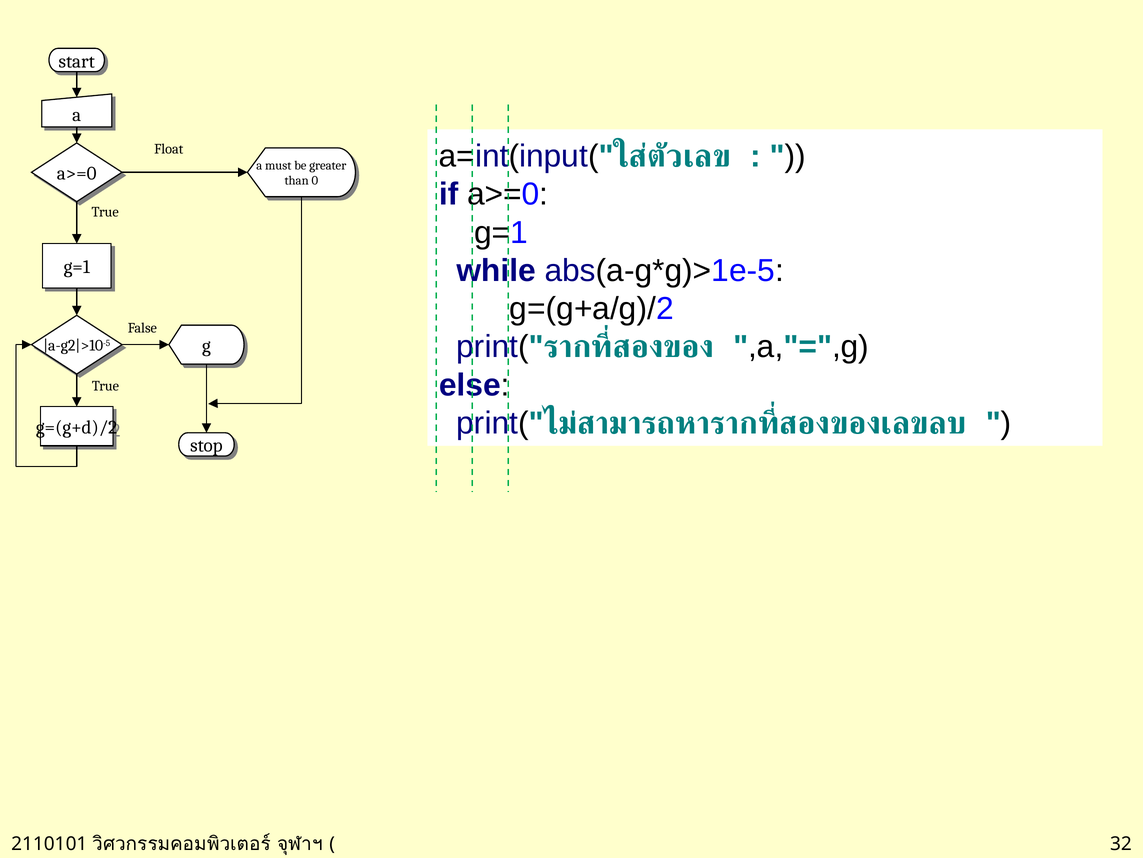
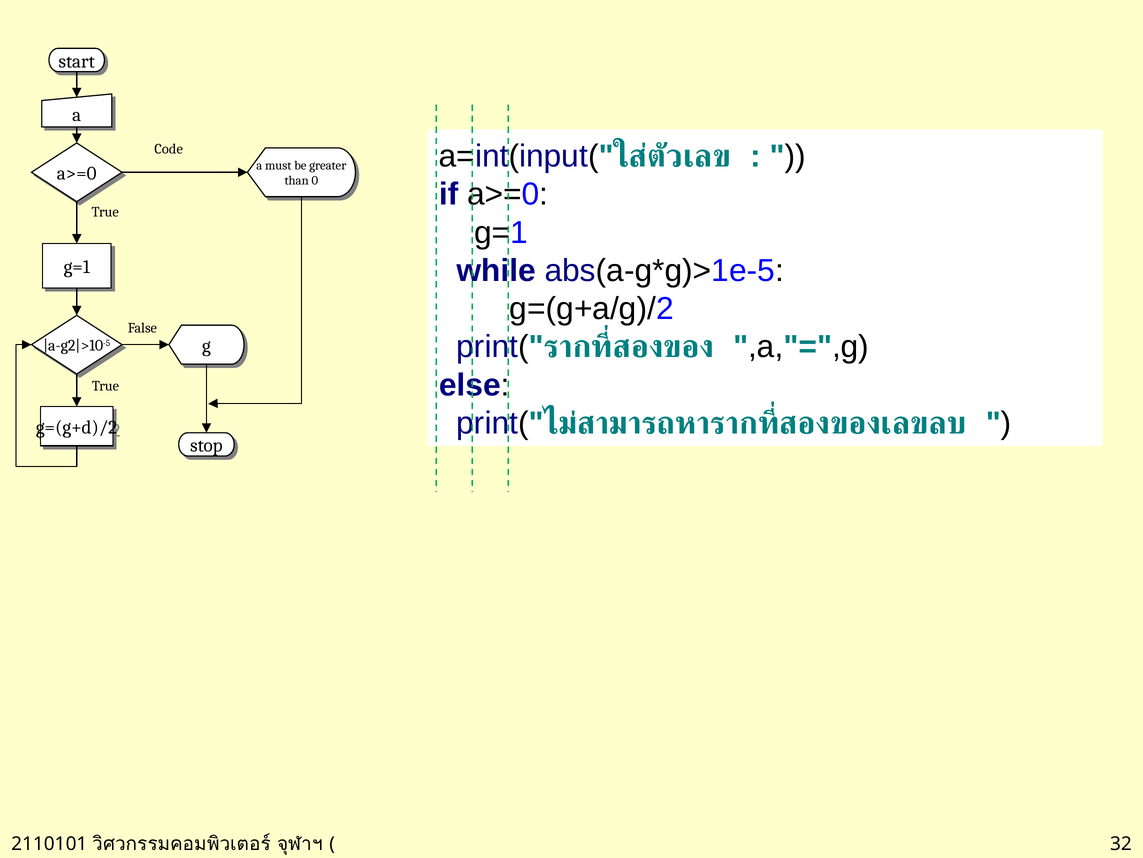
Float: Float -> Code (169, 149)
